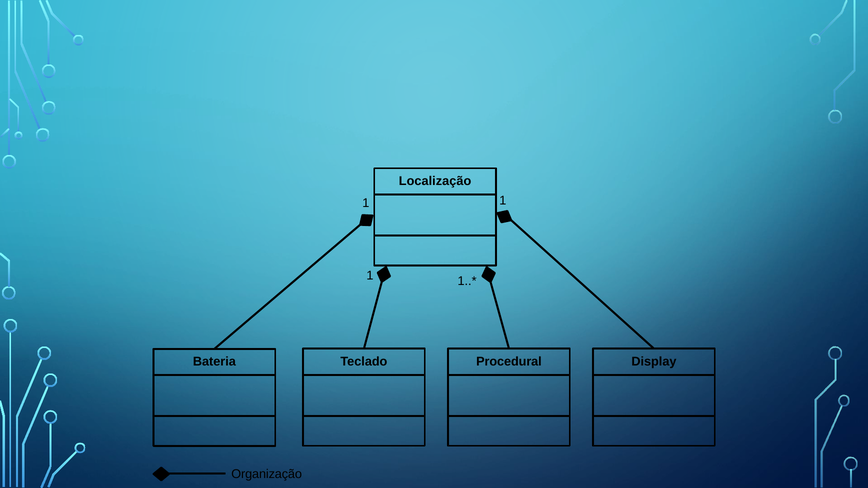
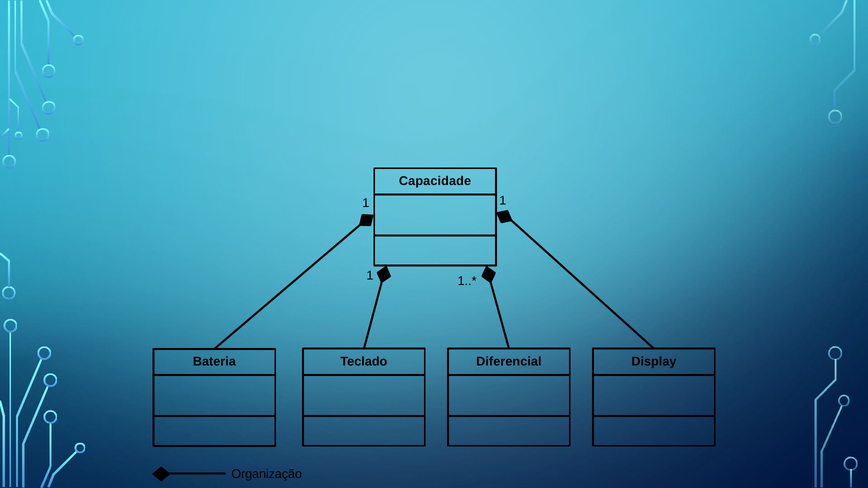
Localização: Localização -> Capacidade (435, 181)
Procedural: Procedural -> Diferencial (509, 362)
